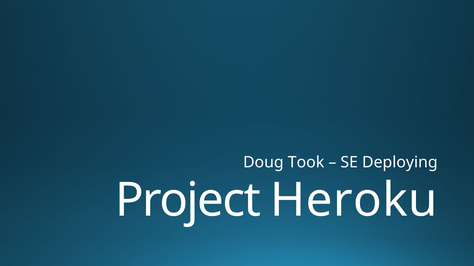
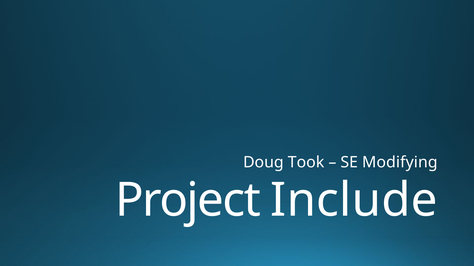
Deploying: Deploying -> Modifying (400, 163)
Heroku: Heroku -> Include (354, 201)
